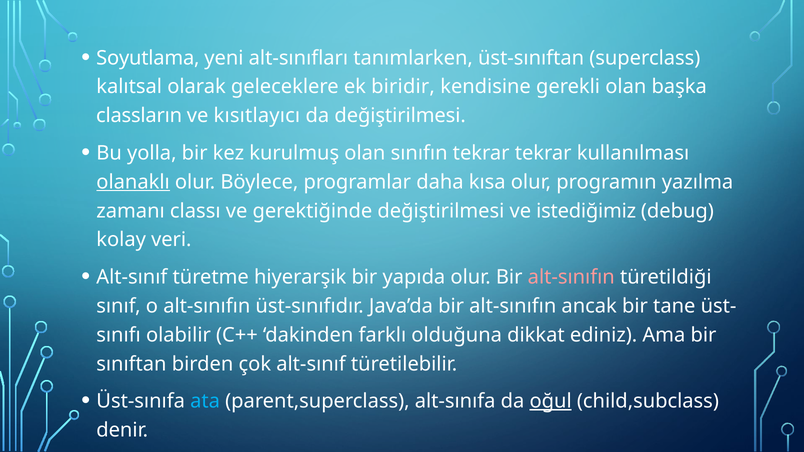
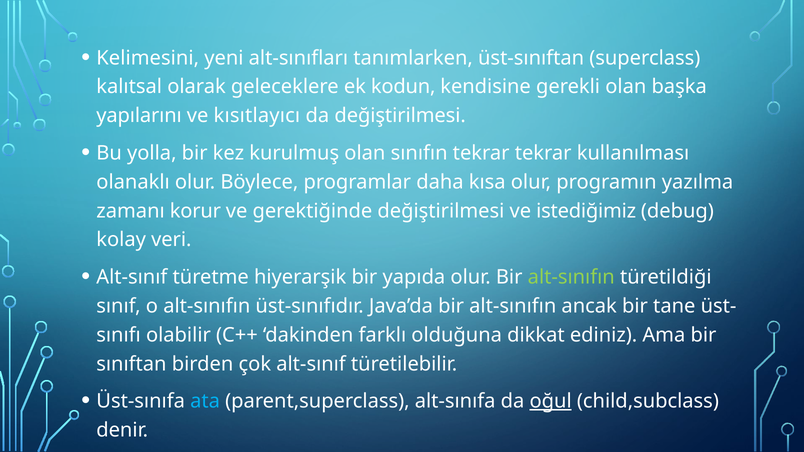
Soyutlama: Soyutlama -> Kelimesini (148, 58)
biridir: biridir -> kodun (403, 87)
classların: classların -> yapılarını (139, 116)
olanaklı underline: present -> none (133, 182)
classı: classı -> korur (195, 211)
alt-sınıfın colour: pink -> light green (571, 277)
